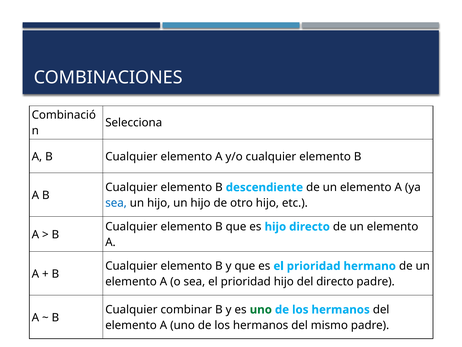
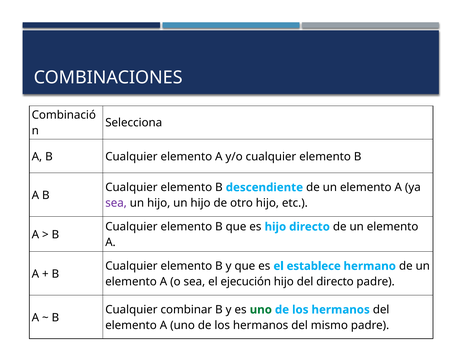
sea colour: blue -> purple (116, 203)
es el prioridad: prioridad -> establece (314, 266)
sea el prioridad: prioridad -> ejecución (246, 281)
